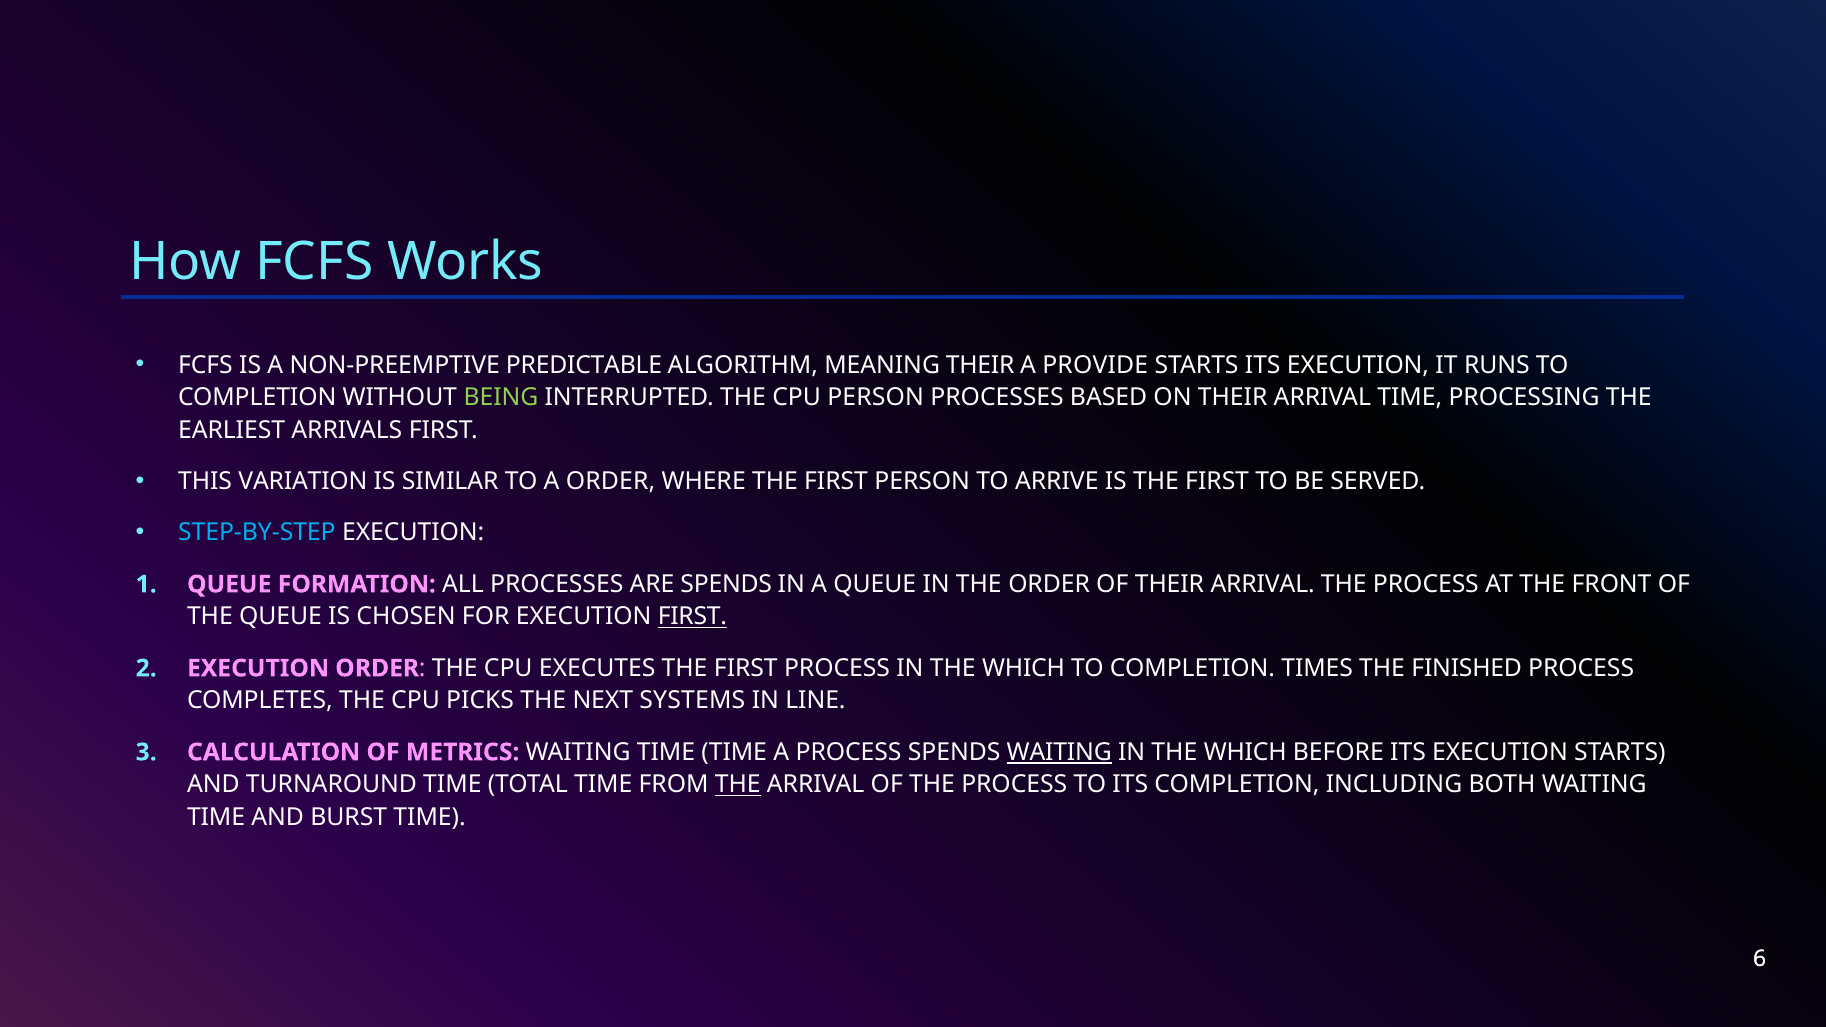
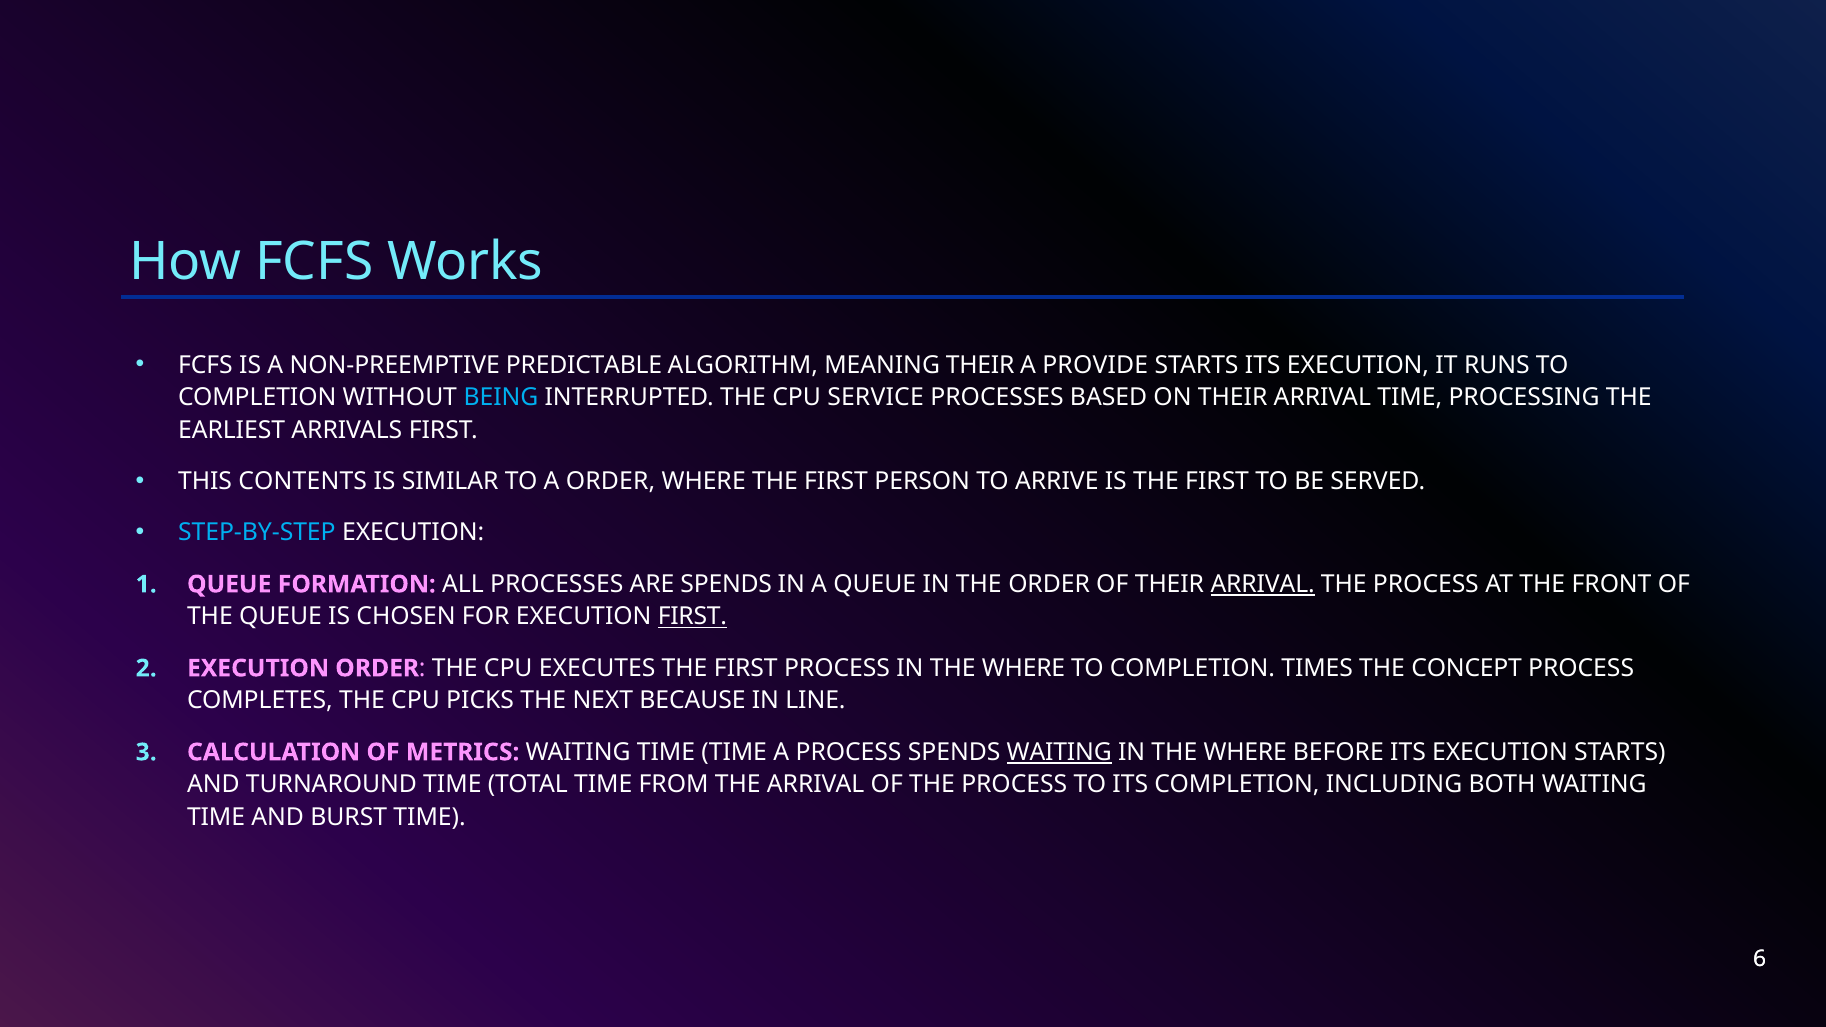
BEING colour: light green -> light blue (501, 397)
CPU PERSON: PERSON -> SERVICE (876, 397)
VARIATION: VARIATION -> CONTENTS (303, 481)
ARRIVAL underline: none -> present (1263, 584)
PROCESS IN THE WHICH: WHICH -> WHERE (1024, 668)
FINISHED: FINISHED -> CONCEPT (1467, 668)
SYSTEMS: SYSTEMS -> BECAUSE (693, 701)
WHICH: WHICH -> WHERE (1245, 752)
THE underline: present -> none (738, 785)
